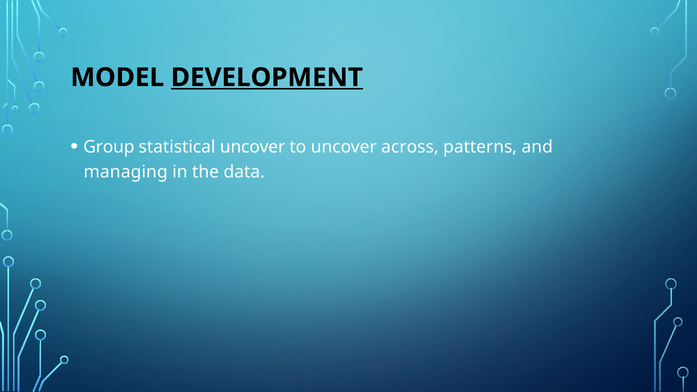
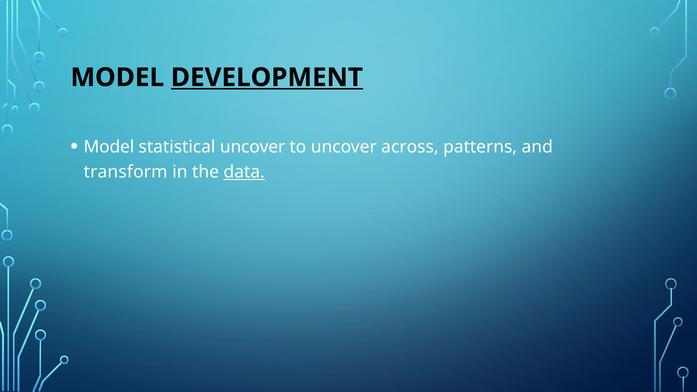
Group: Group -> Model (109, 147)
managing: managing -> transform (126, 172)
data underline: none -> present (244, 172)
